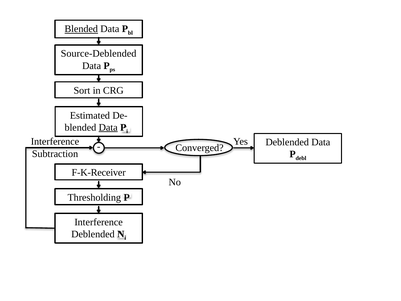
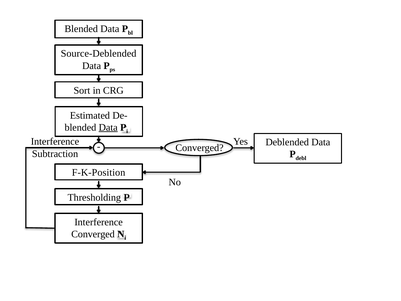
Blended underline: present -> none (81, 29)
F-K-Receiver: F-K-Receiver -> F-K-Position (99, 173)
Deblended: Deblended -> Converged (93, 234)
